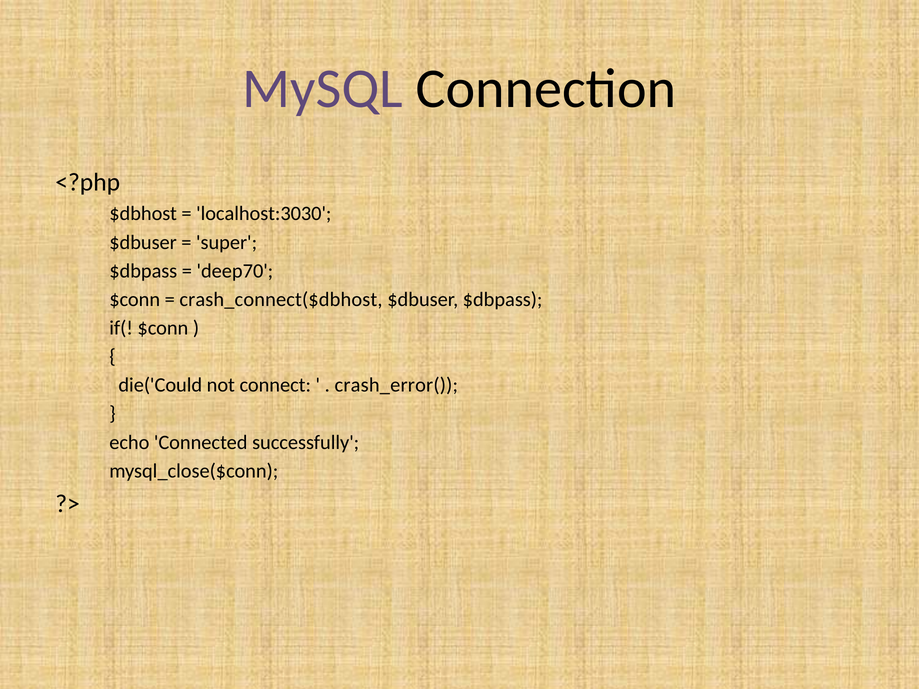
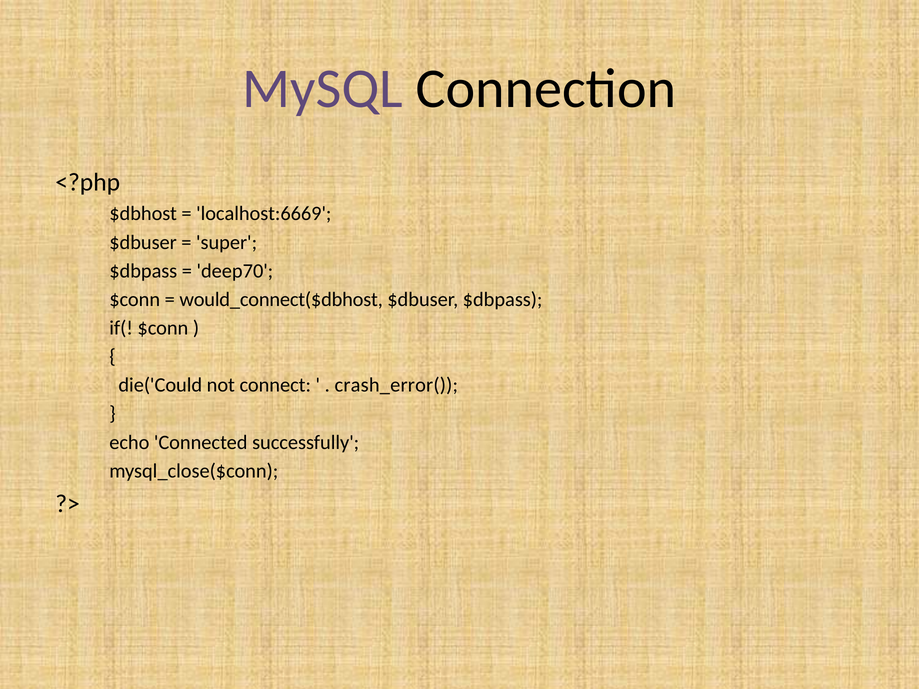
localhost:3030: localhost:3030 -> localhost:6669 (264, 214)
crash_connect($dbhost: crash_connect($dbhost -> would_connect($dbhost (281, 300)
